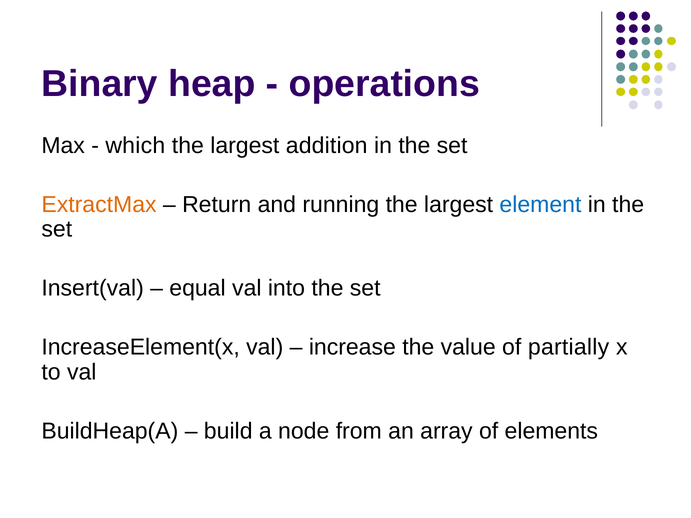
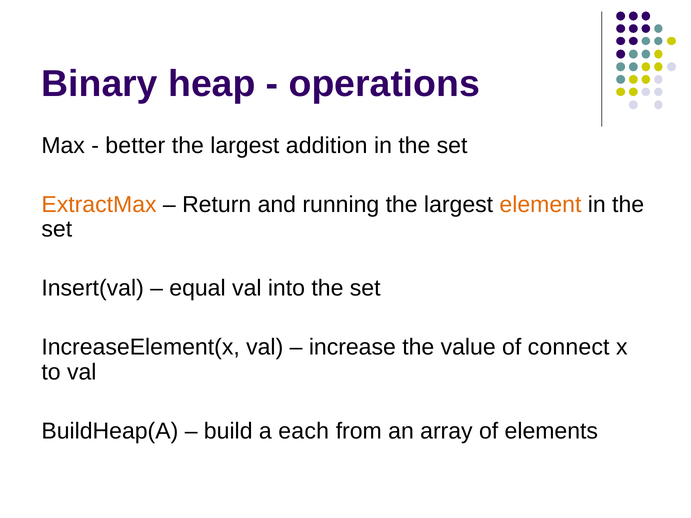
which: which -> better (135, 146)
element colour: blue -> orange (540, 205)
partially: partially -> connect (569, 347)
node: node -> each (304, 431)
